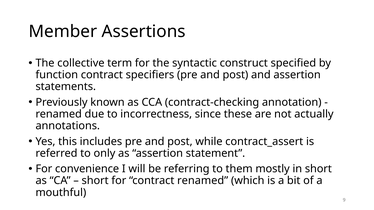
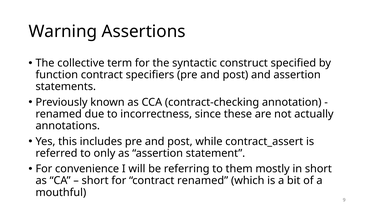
Member: Member -> Warning (63, 31)
